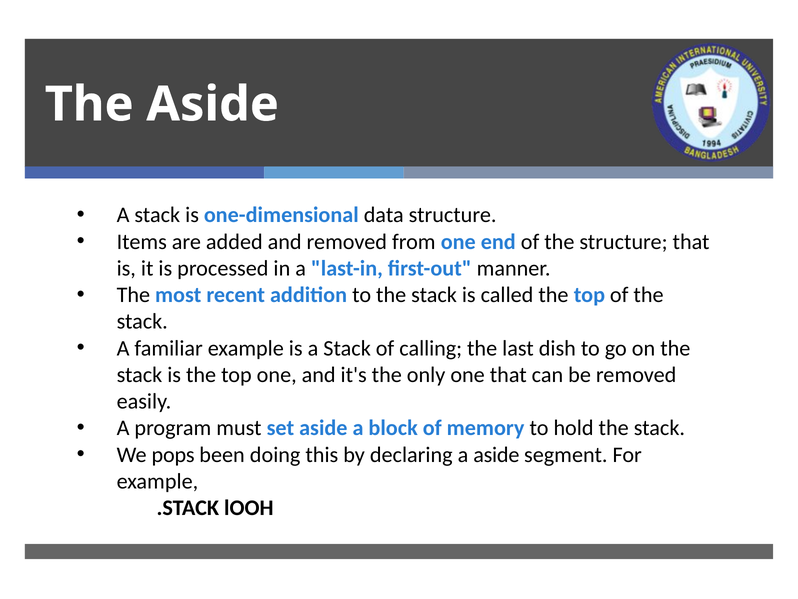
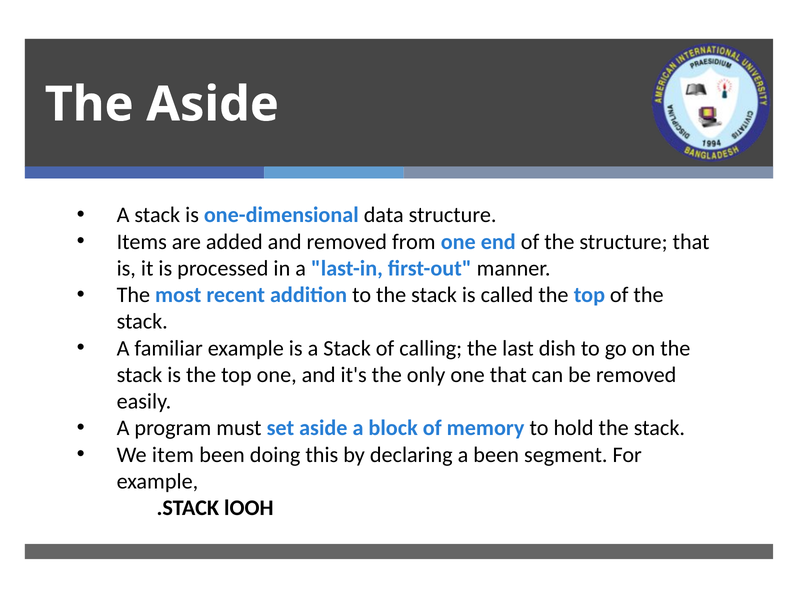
pops: pops -> item (173, 454)
a aside: aside -> been (496, 454)
